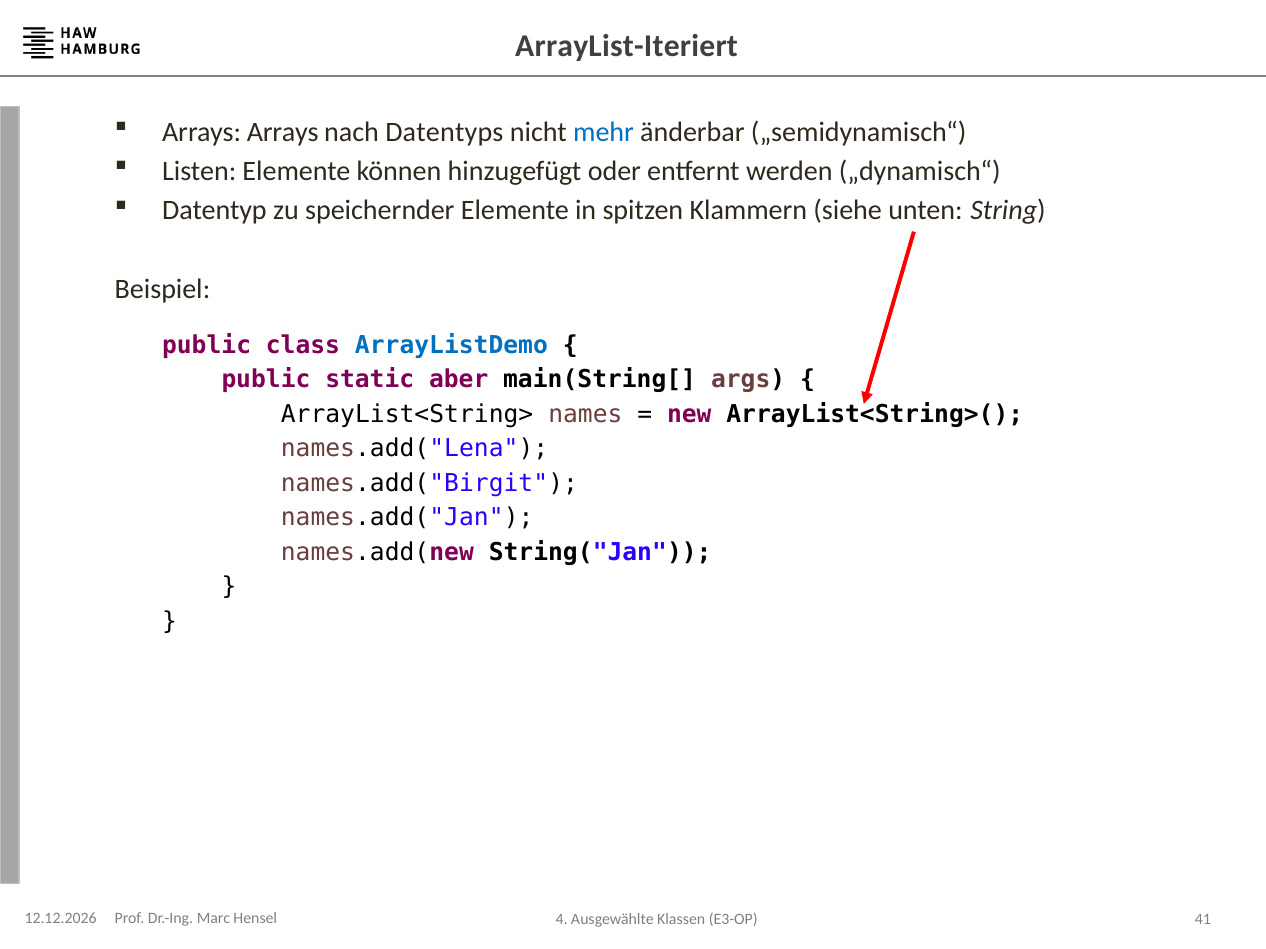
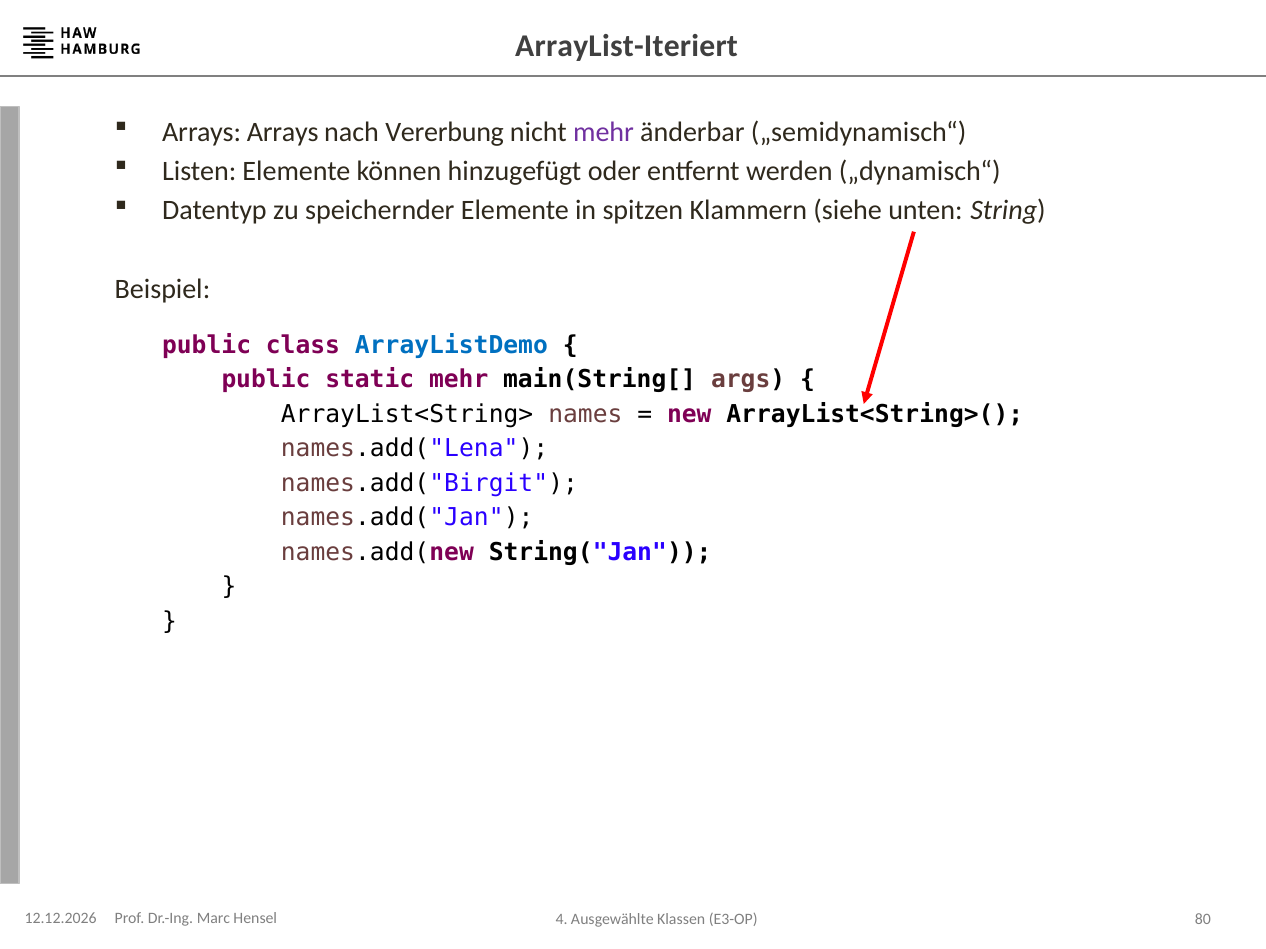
Datentyps: Datentyps -> Vererbung (445, 132)
mehr colour: blue -> purple (604, 132)
static aber: aber -> mehr (459, 380)
41: 41 -> 80 (1203, 919)
